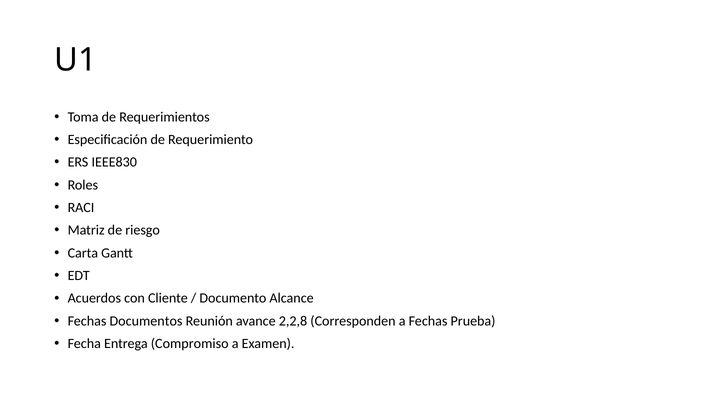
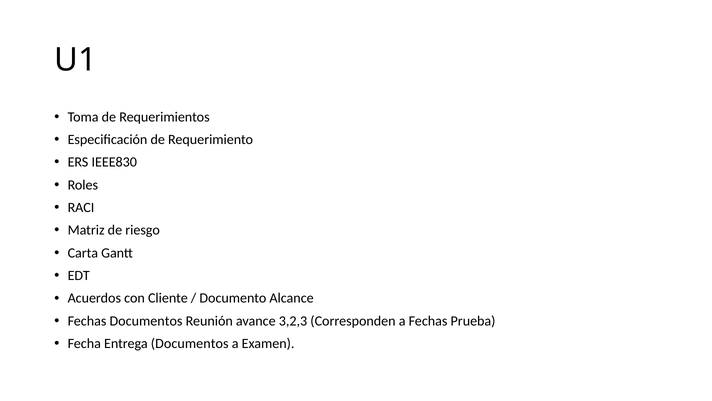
2,2,8: 2,2,8 -> 3,2,3 (293, 321)
Entrega Compromiso: Compromiso -> Documentos (190, 343)
